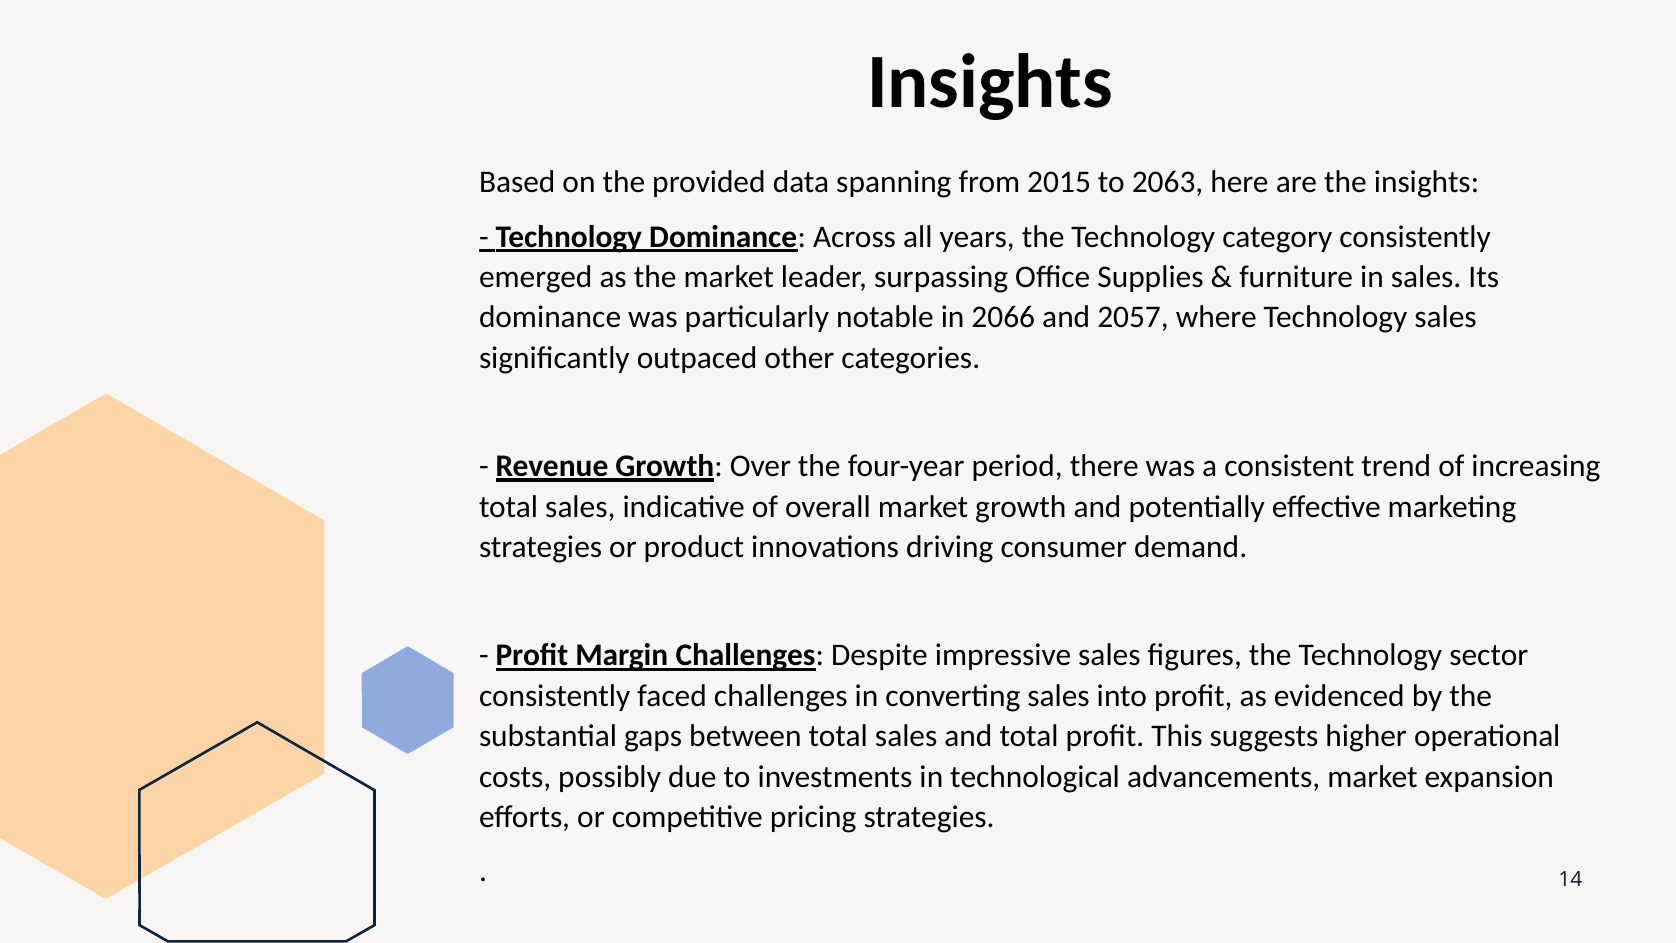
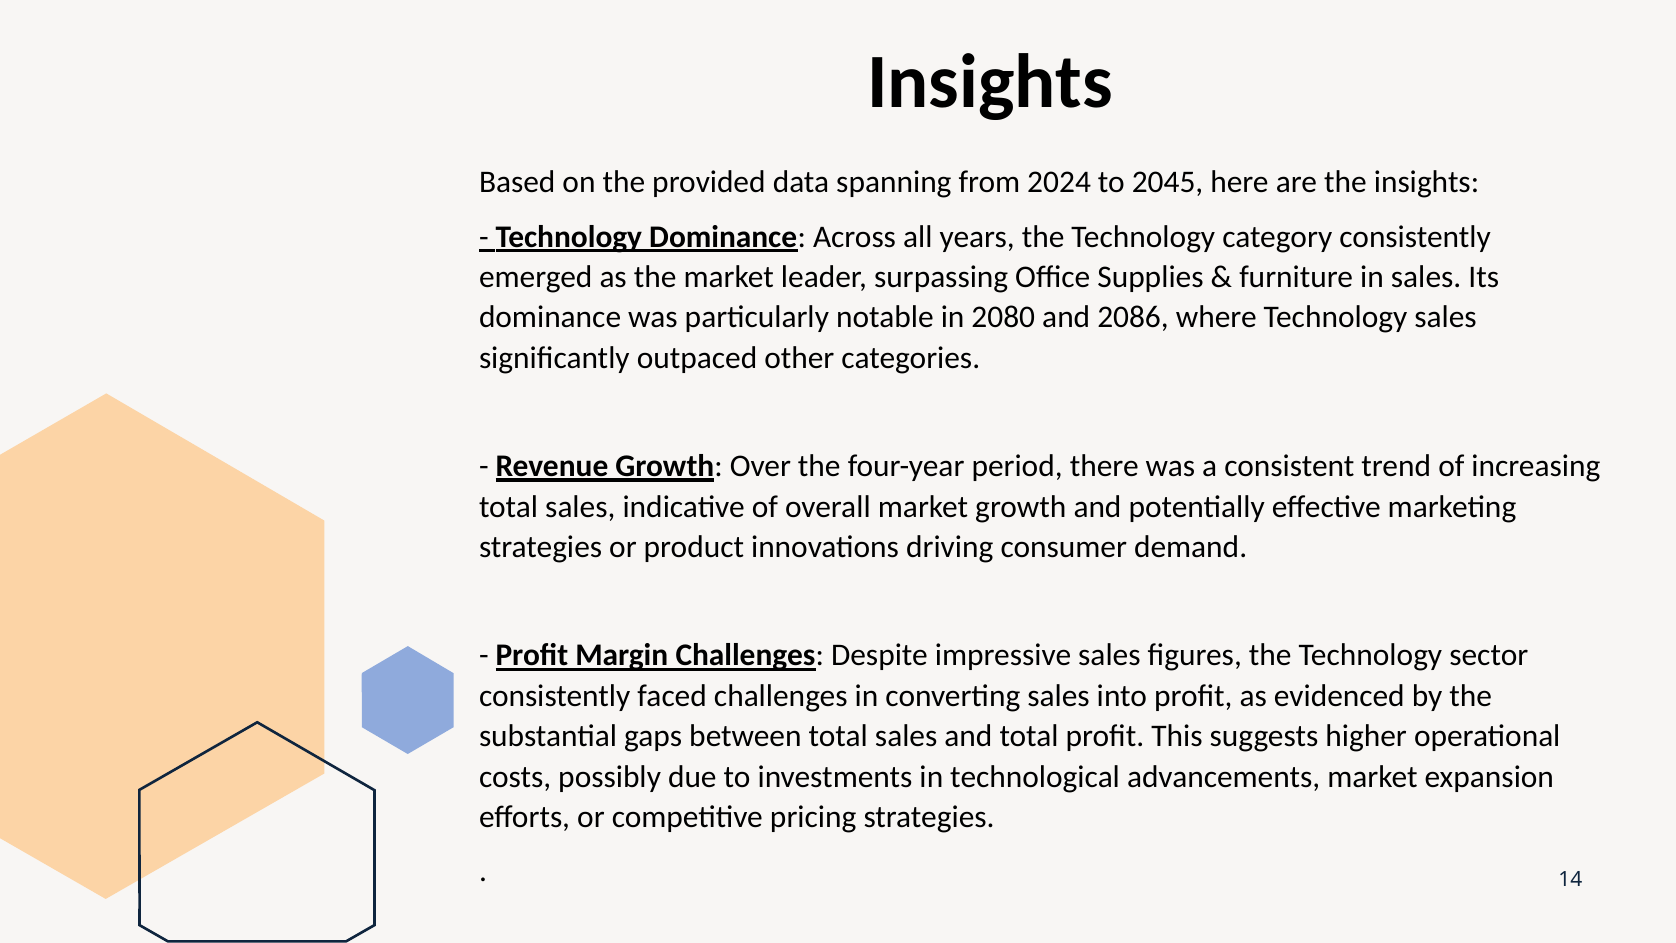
2015: 2015 -> 2024 (1059, 182)
2063: 2063 -> 2045 (1168, 182)
2066: 2066 -> 2080 (1003, 317)
2057: 2057 -> 2086 (1133, 317)
